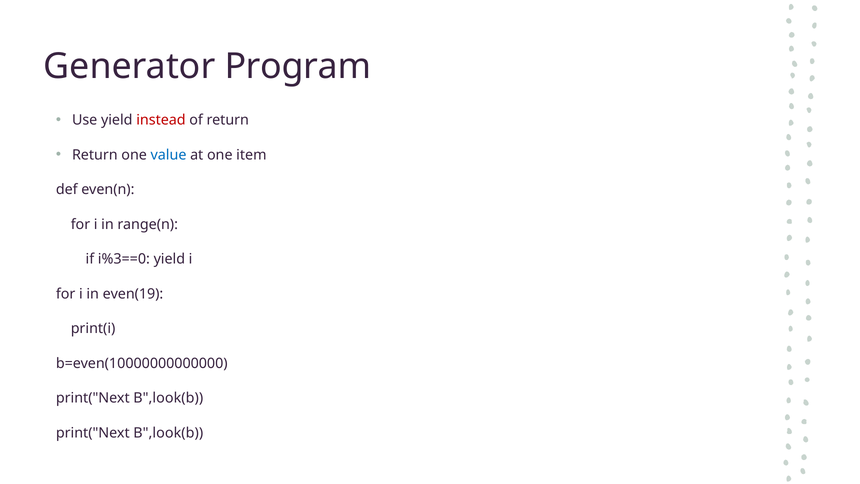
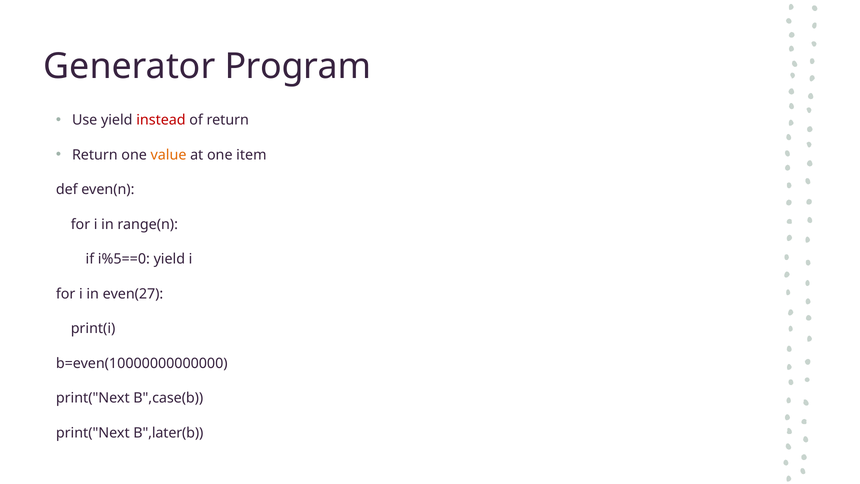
value colour: blue -> orange (169, 155)
i%3==0: i%3==0 -> i%5==0 (124, 259)
even(19: even(19 -> even(27 (133, 294)
B",look(b: B",look(b -> B",case(b (168, 398)
B",look(b: B",look(b -> B",later(b (168, 433)
